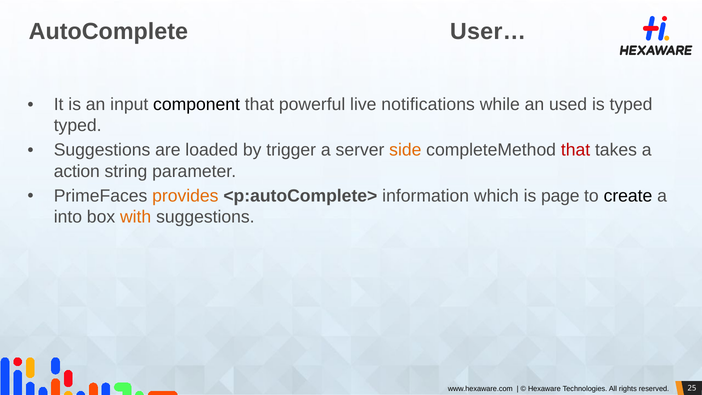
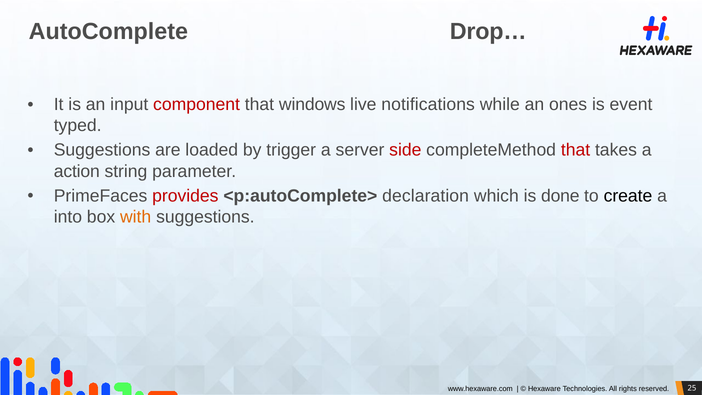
User…: User… -> Drop… (488, 32)
component colour: black -> red (197, 105)
powerful: powerful -> windows (312, 105)
used: used -> ones (568, 105)
is typed: typed -> event (631, 105)
side colour: orange -> red (405, 150)
provides colour: orange -> red (185, 196)
information: information -> declaration (426, 196)
page: page -> done (560, 196)
